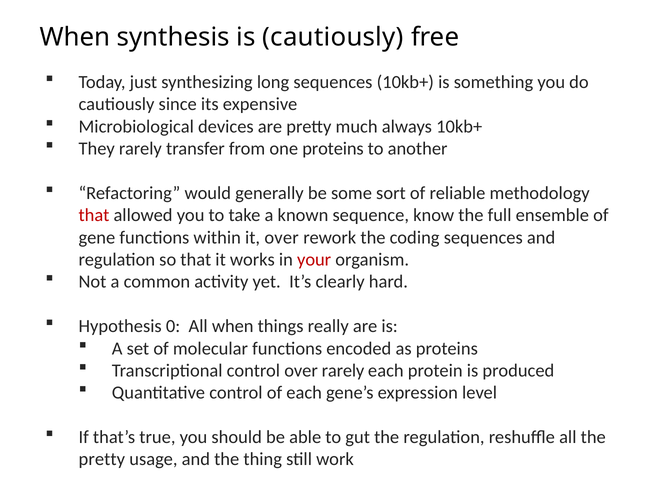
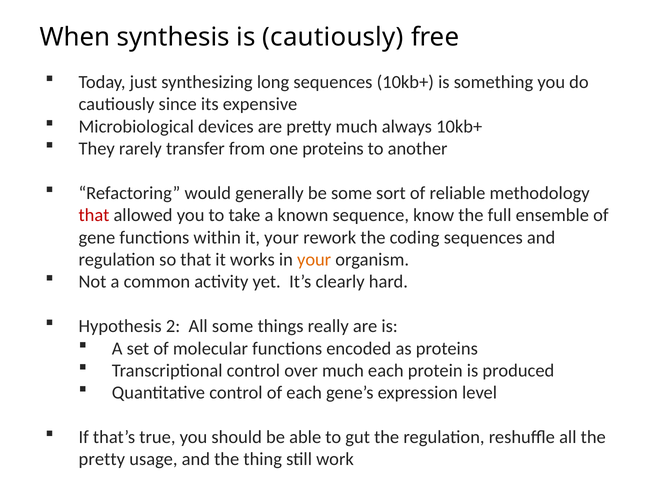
it over: over -> your (282, 237)
your colour: red -> orange (314, 260)
0: 0 -> 2 (173, 326)
All when: when -> some (233, 326)
over rarely: rarely -> much (343, 370)
